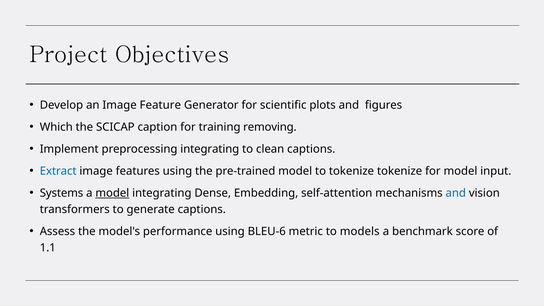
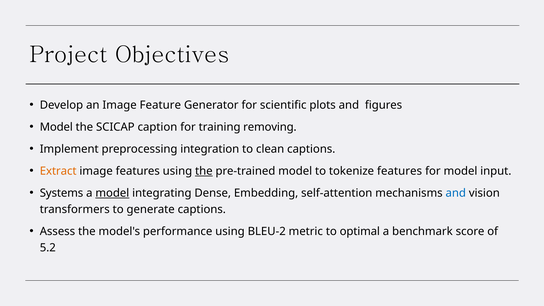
Which: Which -> Model (56, 127)
preprocessing integrating: integrating -> integration (210, 149)
Extract colour: blue -> orange (58, 171)
the underline: none -> present (204, 171)
tokenize tokenize: tokenize -> features (400, 171)
BLEU-6: BLEU-6 -> BLEU-2 (267, 231)
models: models -> optimal (360, 231)
1.1: 1.1 -> 5.2 (48, 248)
